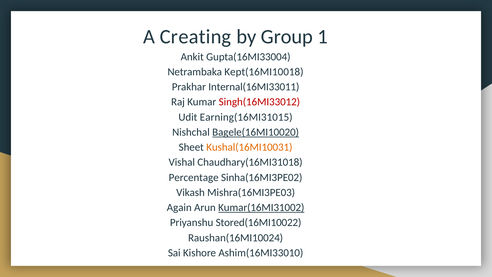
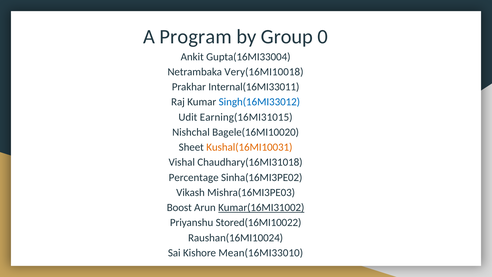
Creating: Creating -> Program (196, 37)
1: 1 -> 0 (323, 37)
Kept(16MI10018: Kept(16MI10018 -> Very(16MI10018 (264, 72)
Singh(16MI33012 colour: red -> blue (259, 102)
Bagele(16MI10020 underline: present -> none (256, 132)
Again: Again -> Boost (179, 207)
Ashim(16MI33010: Ashim(16MI33010 -> Mean(16MI33010 (261, 253)
